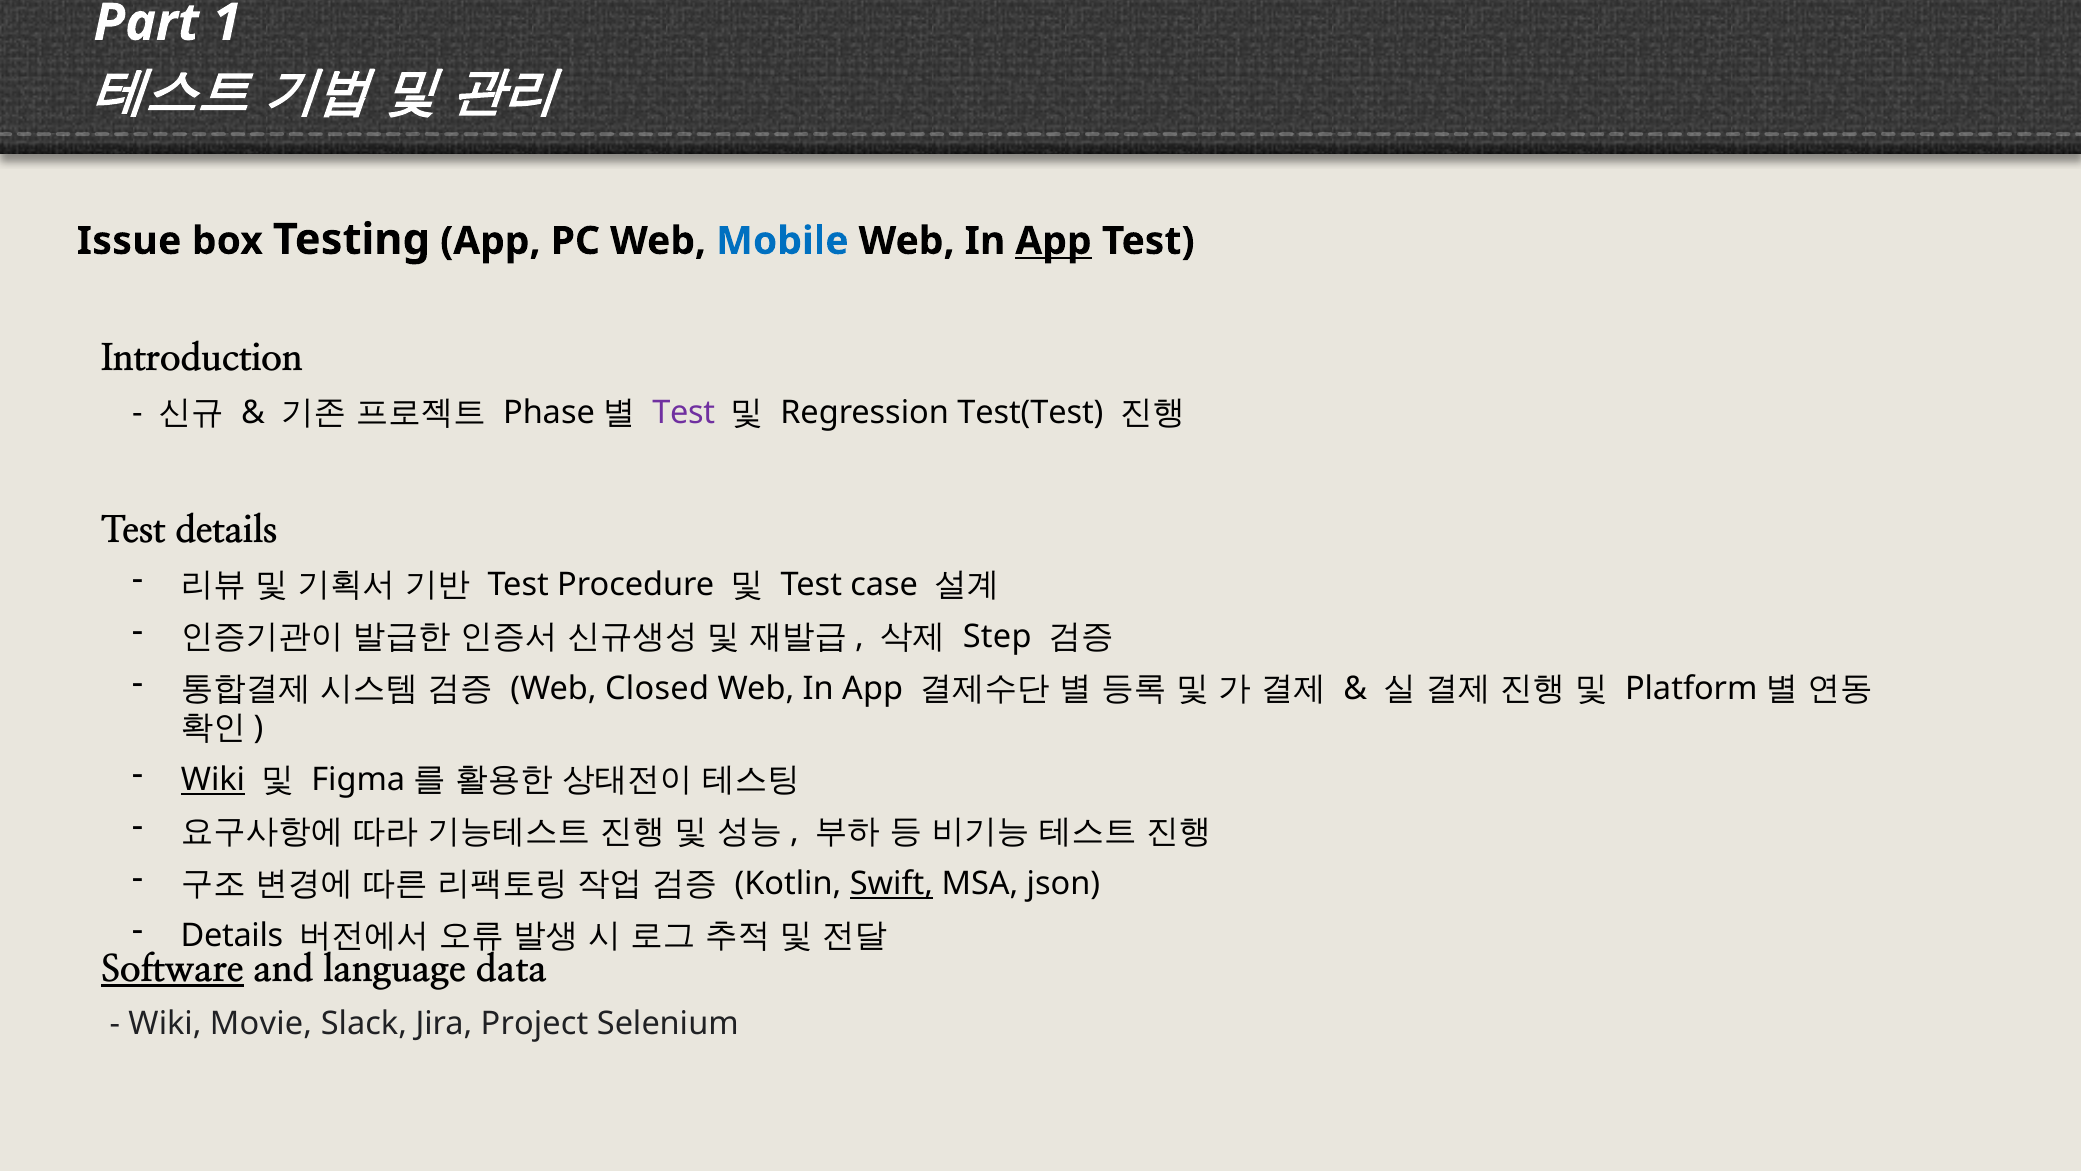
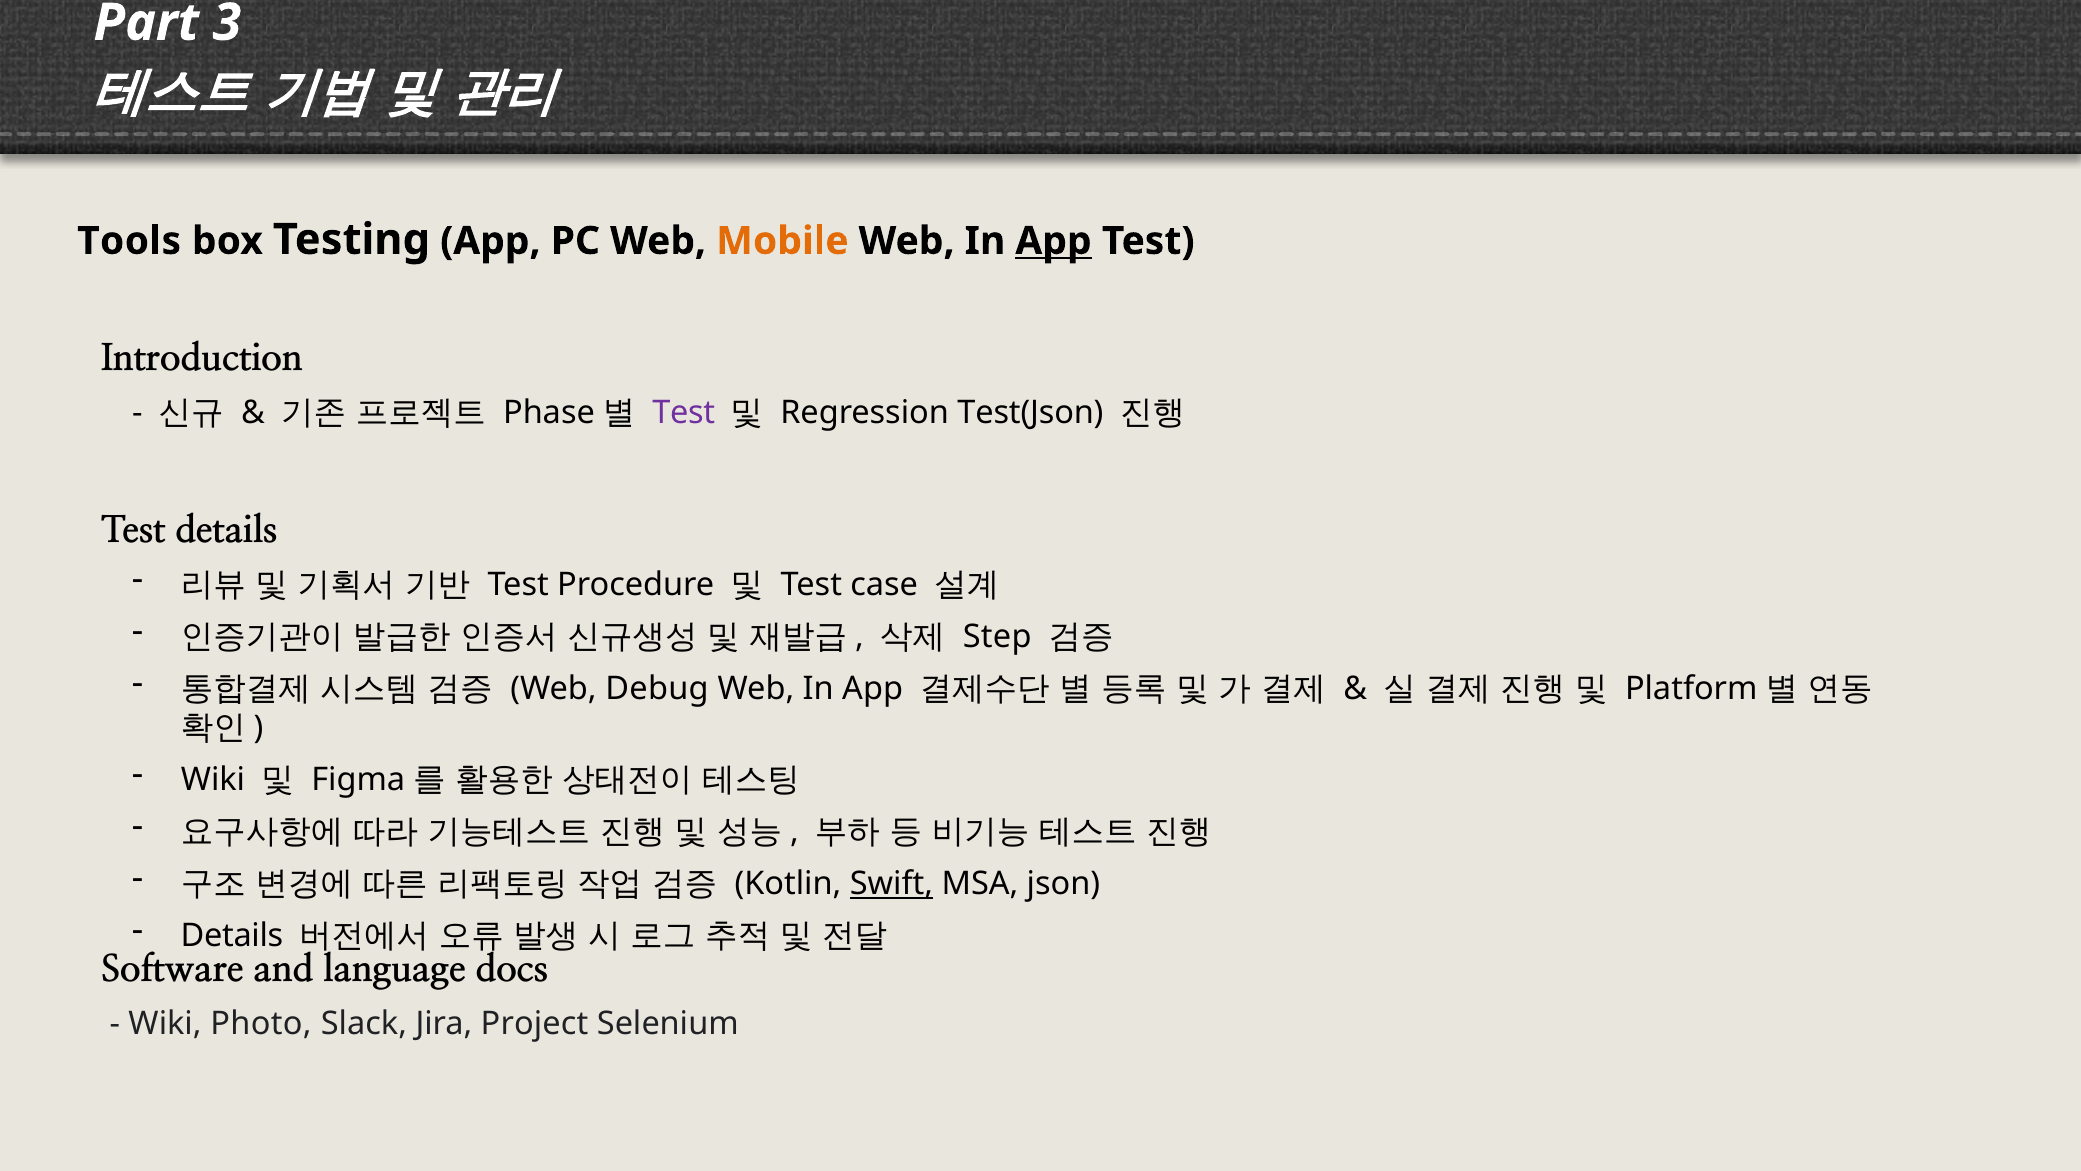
1: 1 -> 3 (227, 23)
Issue: Issue -> Tools (129, 241)
Mobile colour: blue -> orange (782, 241)
Test(Test: Test(Test -> Test(Json (1030, 413)
Closed: Closed -> Debug (657, 688)
Wiki underline: present -> none (213, 780)
Software underline: present -> none (172, 969)
data: data -> docs (512, 969)
Movie: Movie -> Photo (261, 1024)
